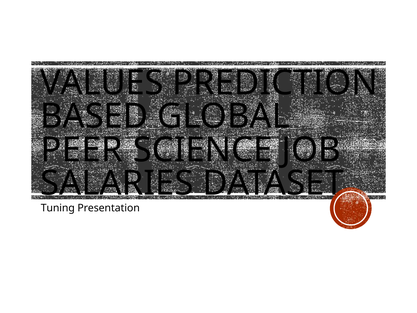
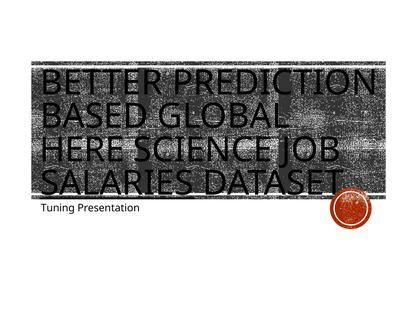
VALUES: VALUES -> BETTER (101, 83)
PEER: PEER -> HERE (82, 150)
SALARIES underline: none -> present (117, 183)
